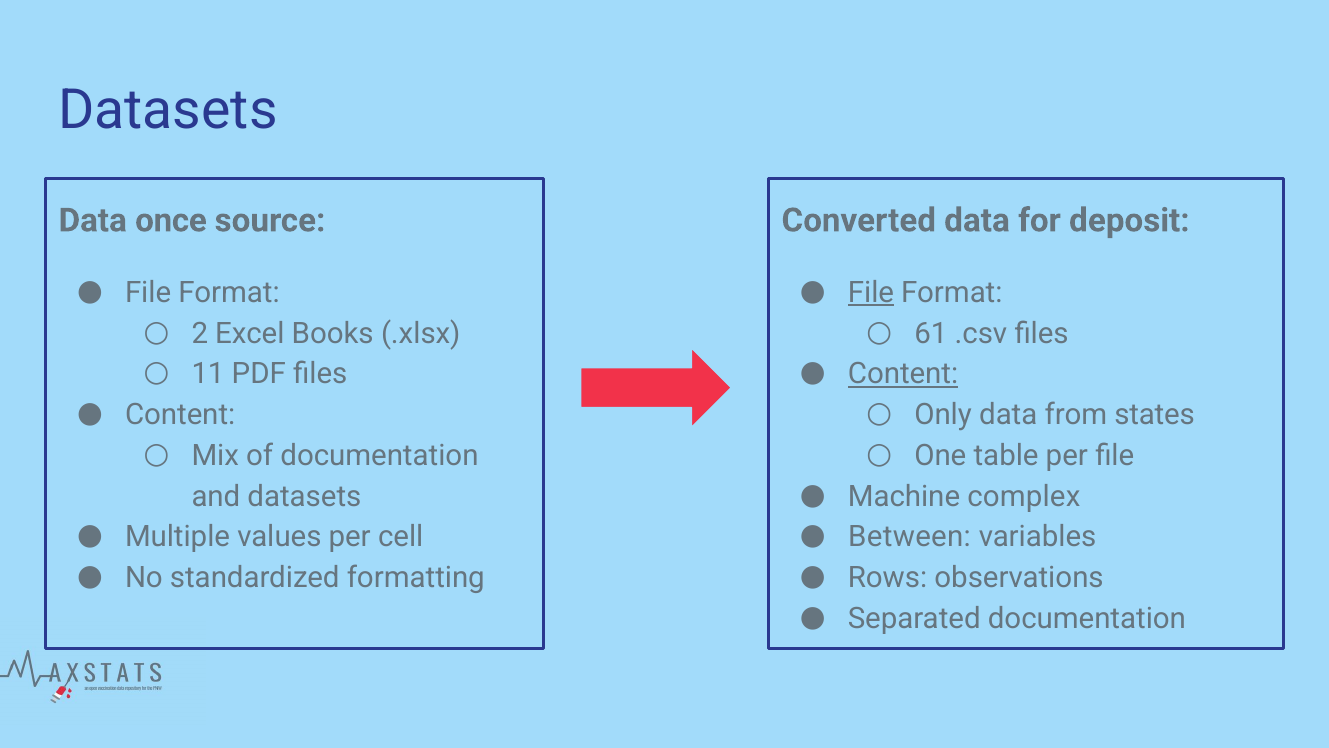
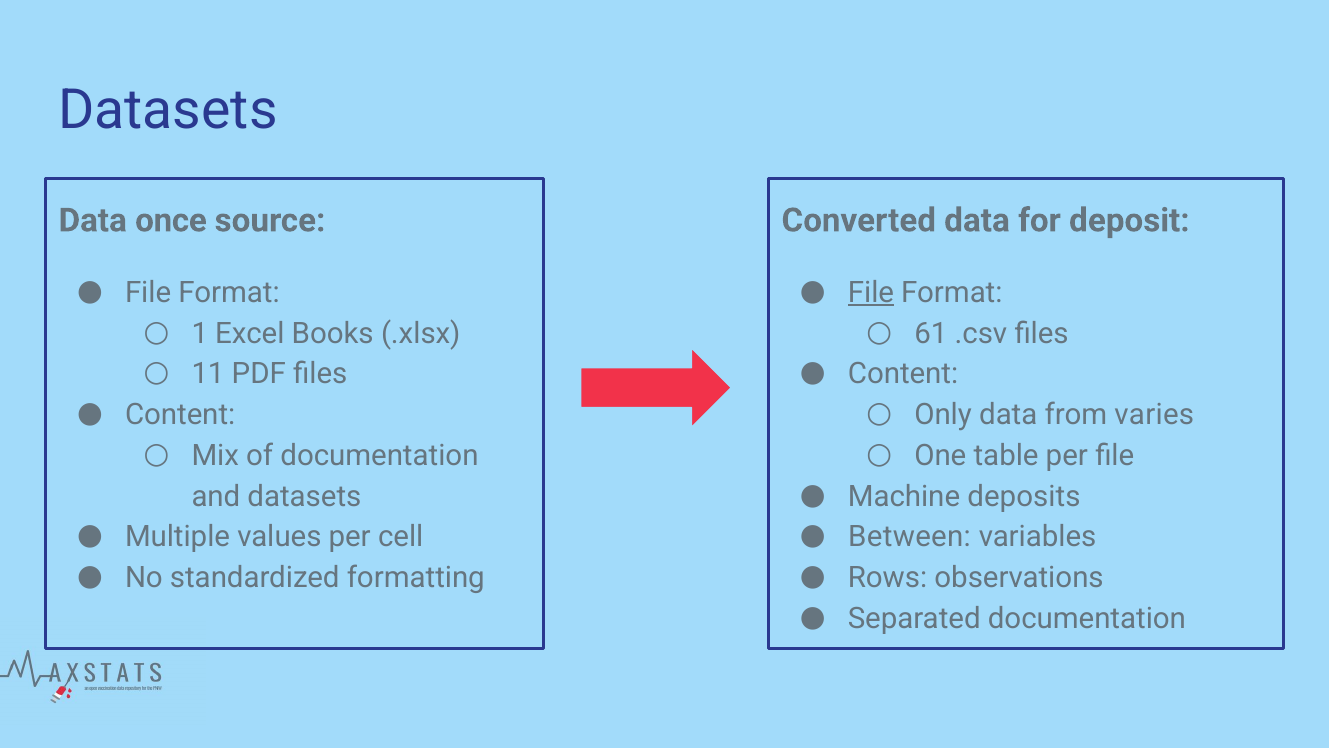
2: 2 -> 1 (200, 333)
Content underline: present -> none (903, 374)
states: states -> varies (1154, 415)
complex: complex -> deposits (1024, 496)
